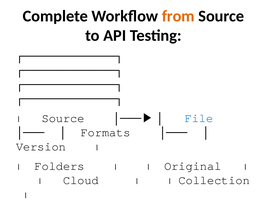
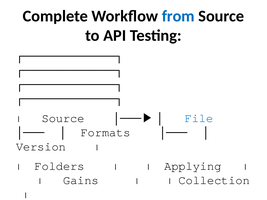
from colour: orange -> blue (178, 16)
Original: Original -> Applying (193, 166)
Cloud: Cloud -> Gains (81, 180)
